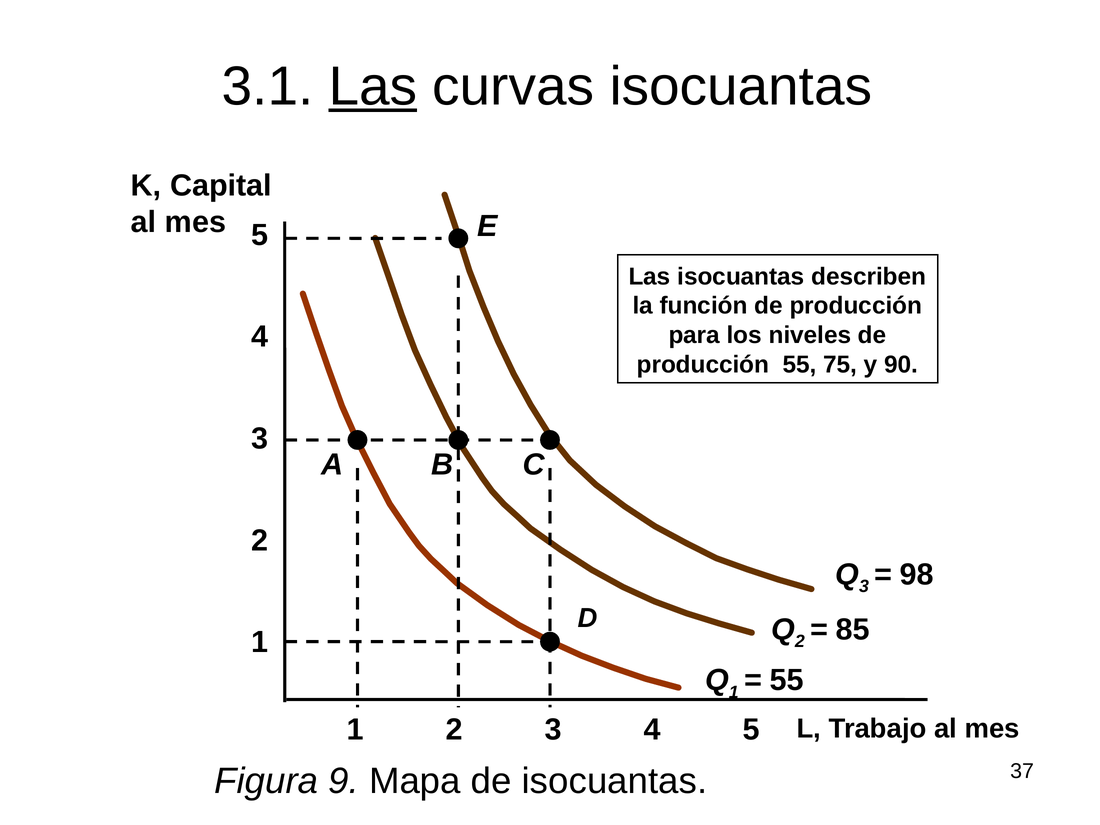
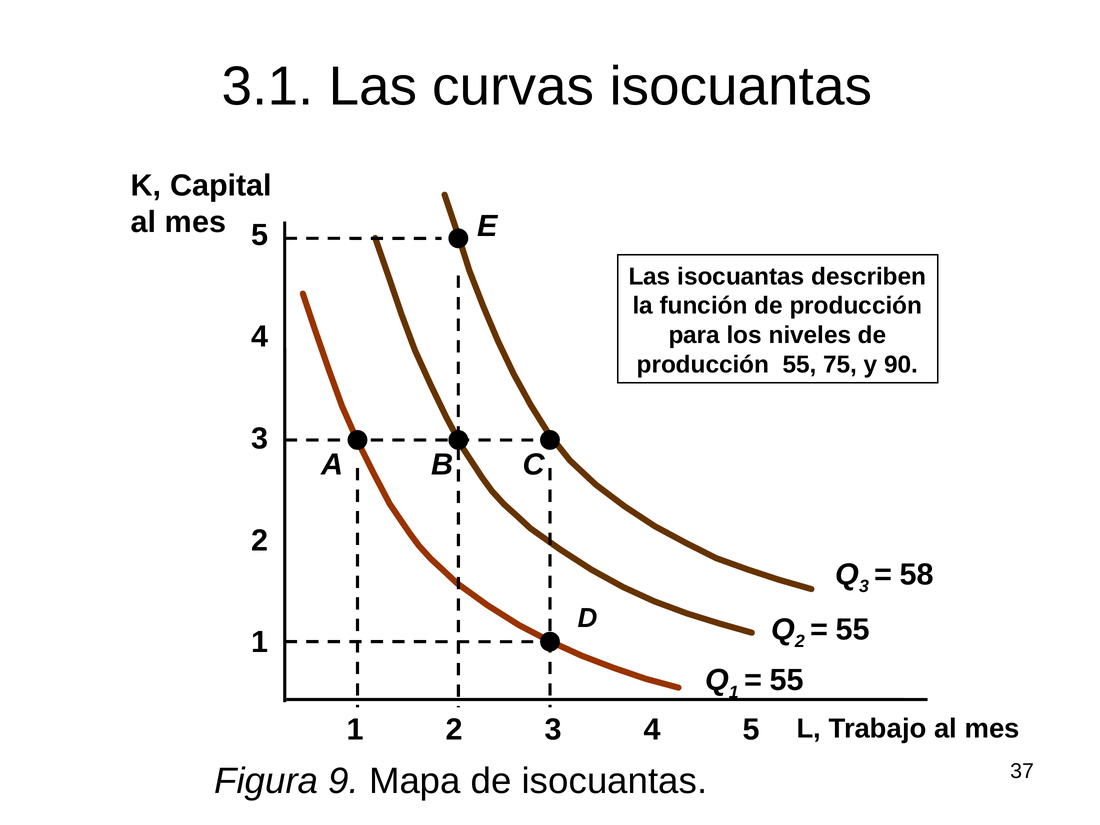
Las underline: present -> none (373, 87)
98: 98 -> 58 (917, 574)
85: 85 -> 55 (853, 629)
